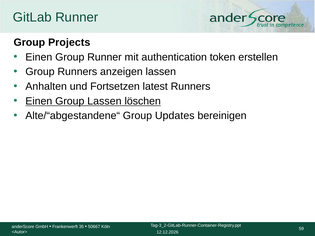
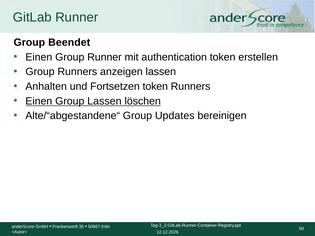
Projects: Projects -> Beendet (69, 42)
Fortsetzen latest: latest -> token (155, 87)
